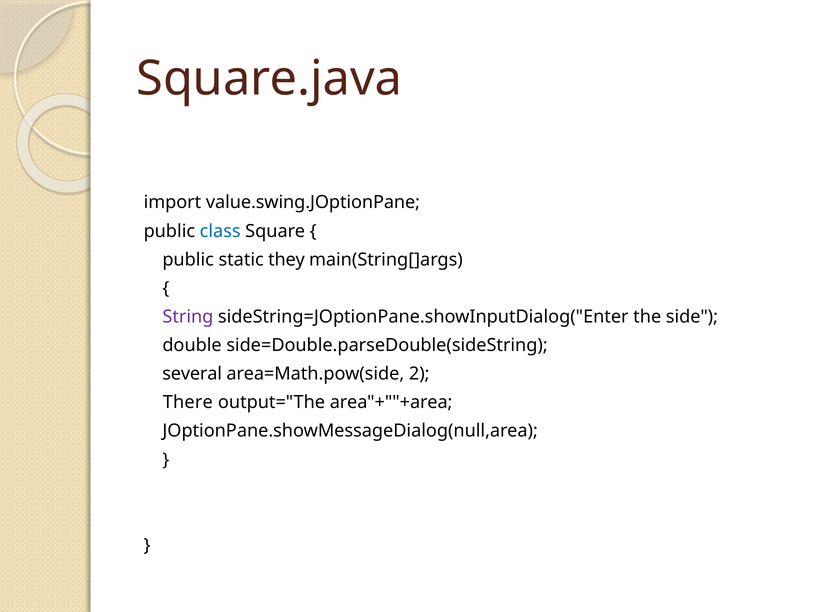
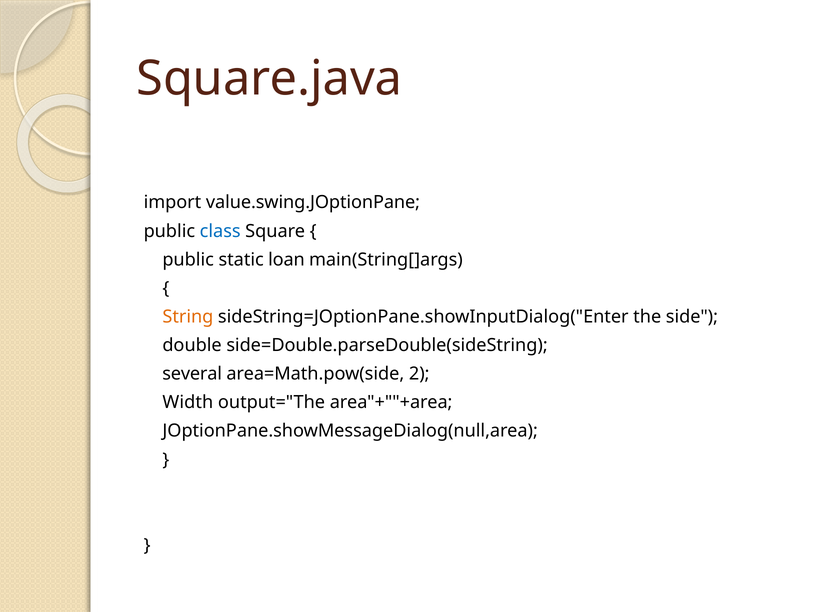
they: they -> loan (286, 260)
String colour: purple -> orange (188, 317)
There: There -> Width (188, 403)
